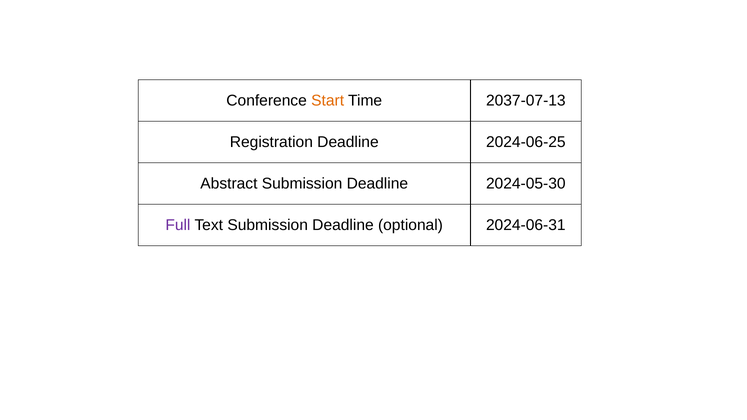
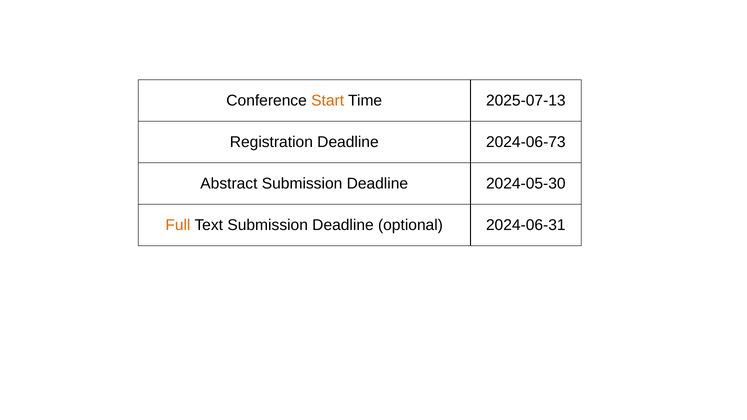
2037-07-13: 2037-07-13 -> 2025-07-13 (526, 101)
2024-06-25: 2024-06-25 -> 2024-06-73 (526, 142)
Full colour: purple -> orange (178, 225)
